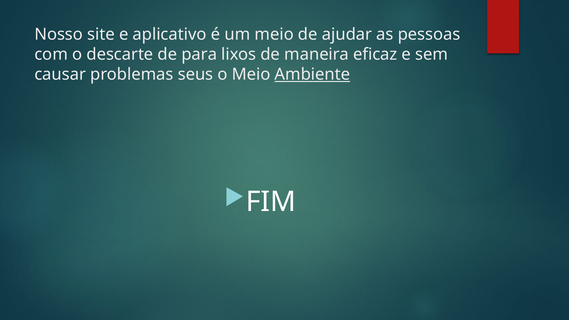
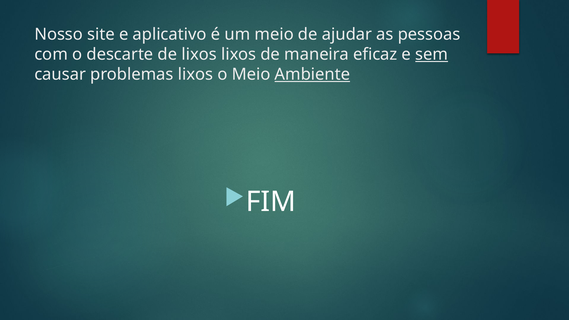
de para: para -> lixos (199, 54)
sem underline: none -> present (432, 54)
problemas seus: seus -> lixos (195, 74)
